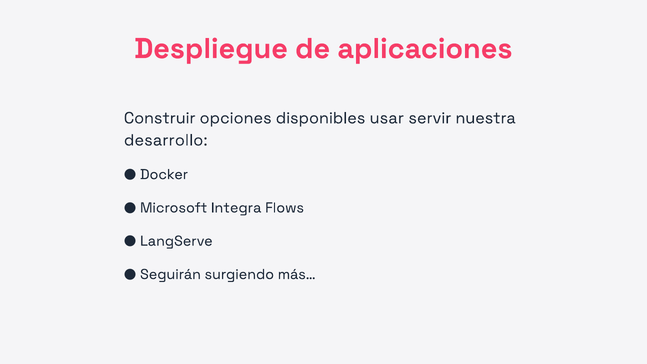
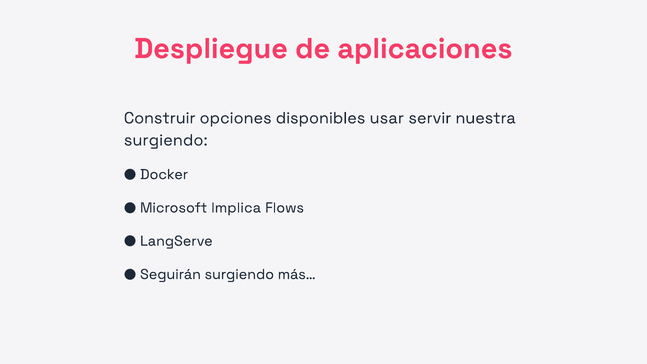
desarrollo: desarrollo -> surgiendo (166, 140)
Integra: Integra -> Implica (236, 208)
